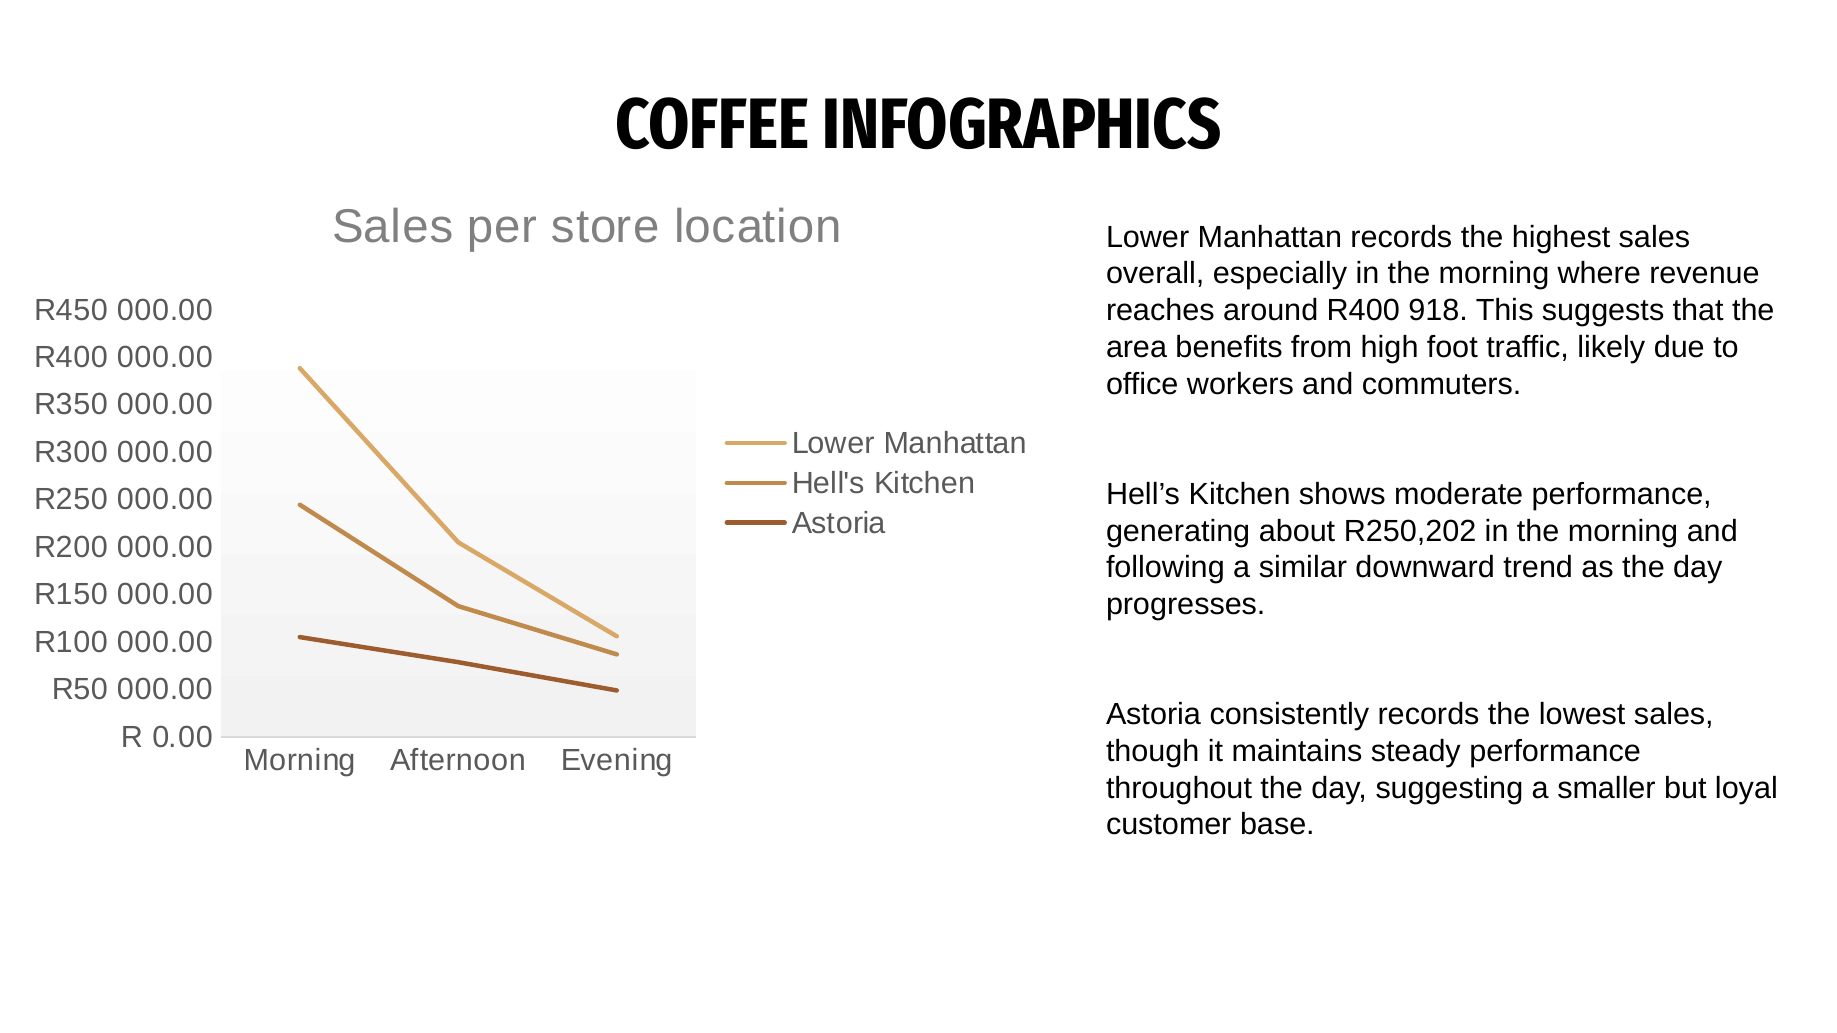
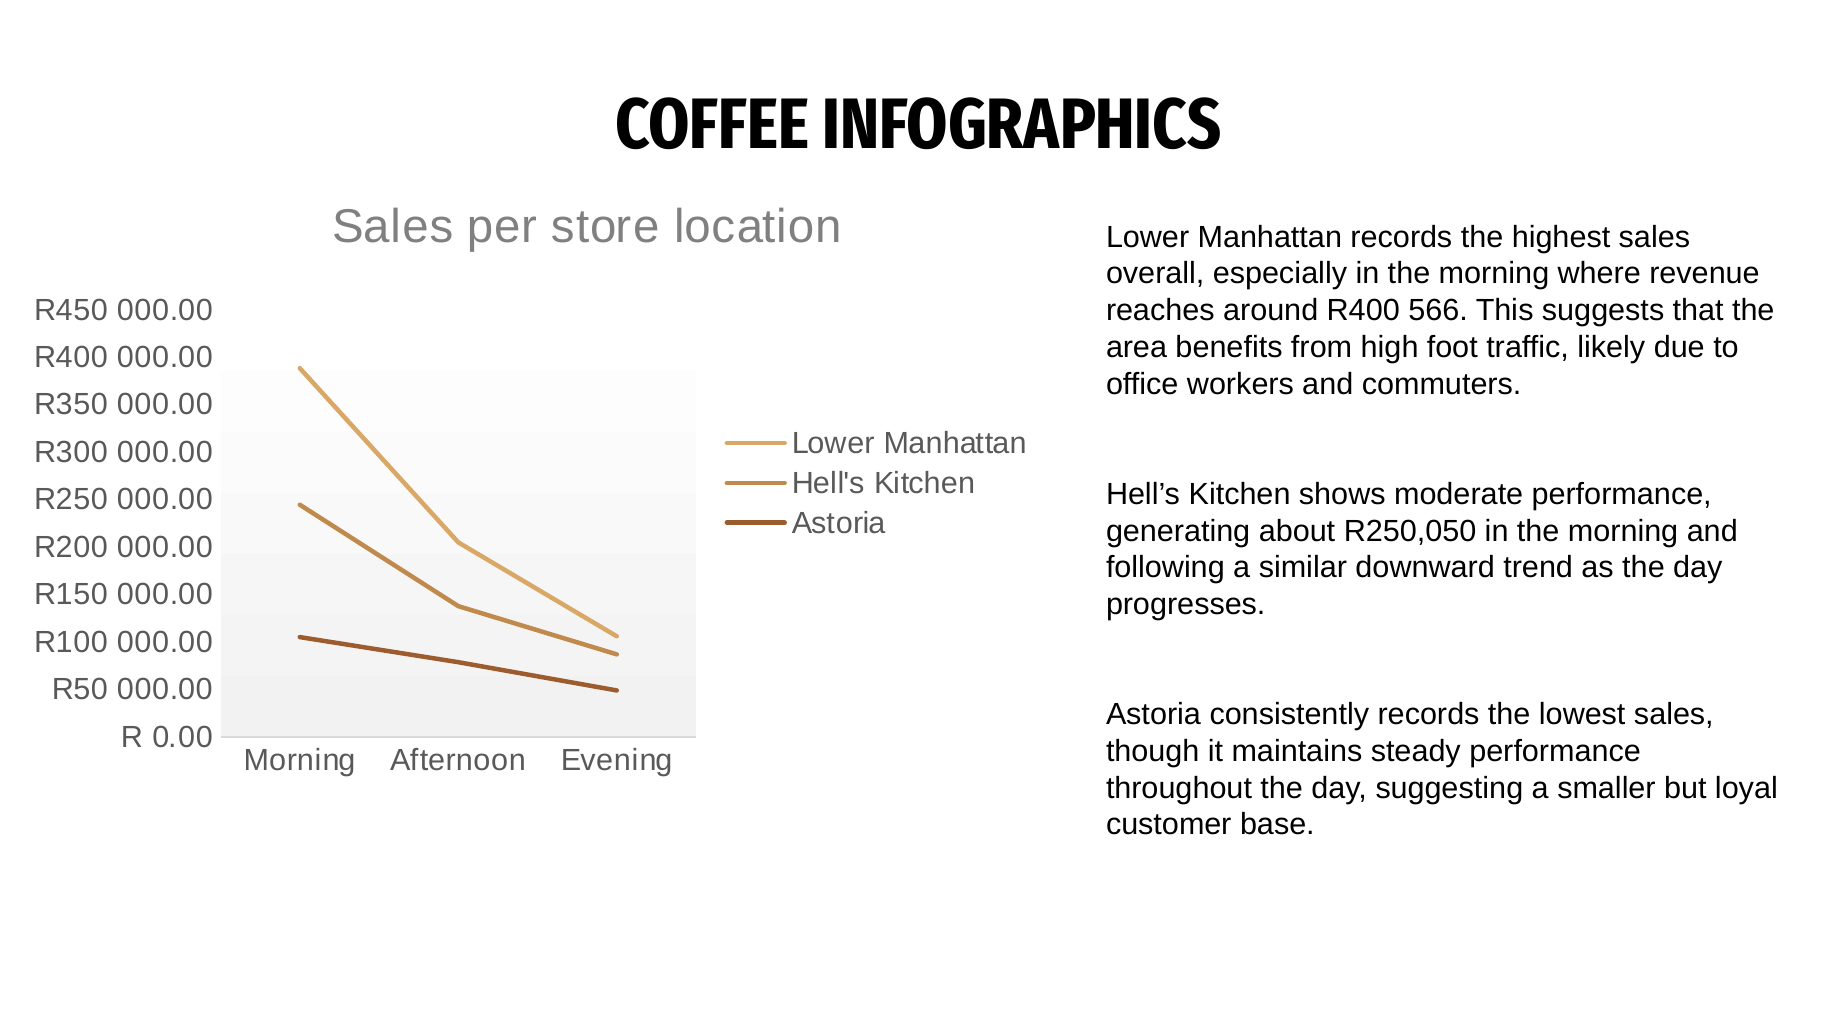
918: 918 -> 566 (1438, 311)
R250,202: R250,202 -> R250,050 (1410, 531)
